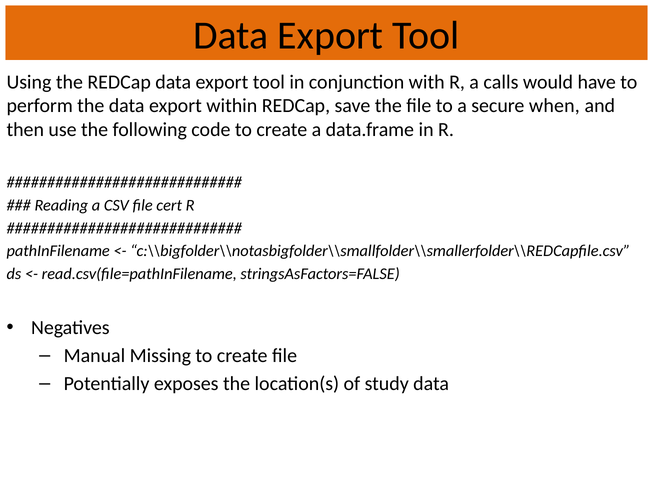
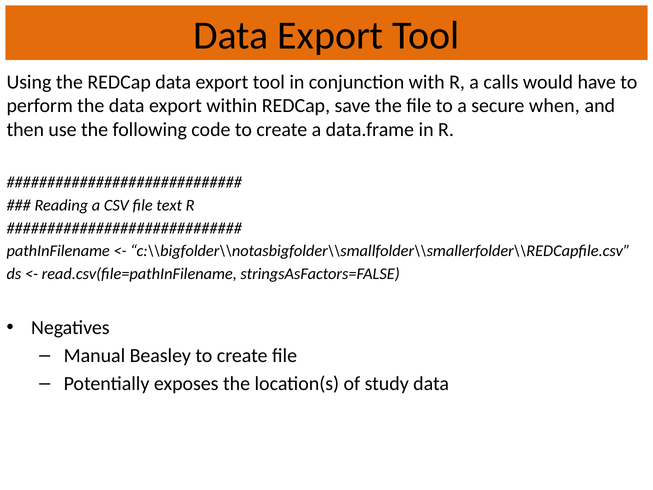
cert: cert -> text (169, 205)
Missing: Missing -> Beasley (160, 356)
